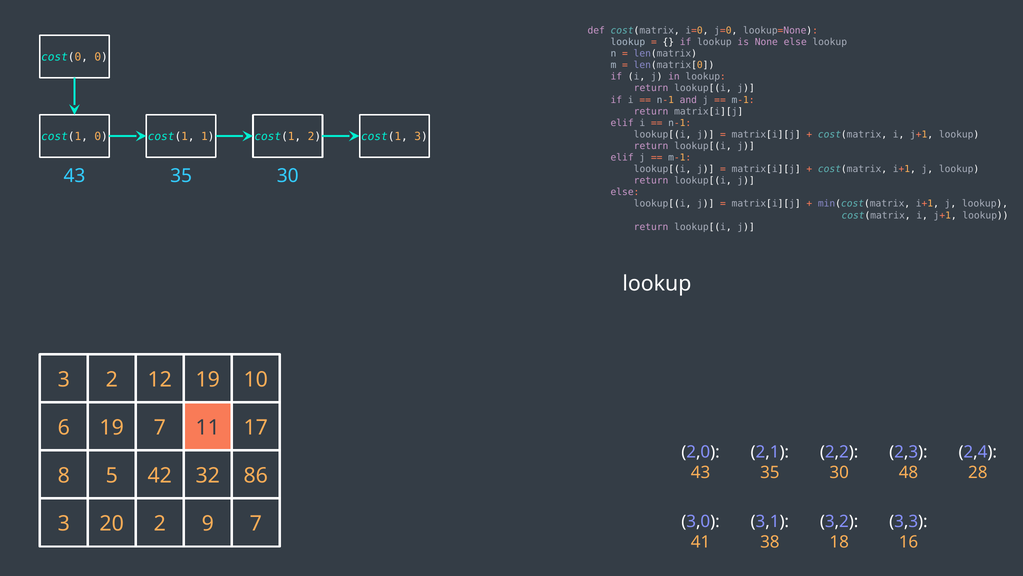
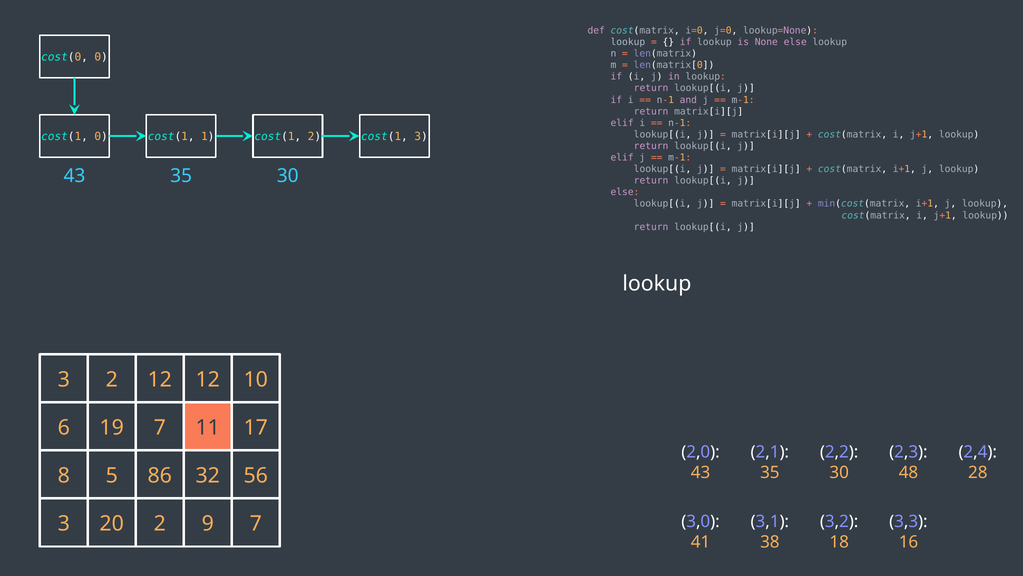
12 19: 19 -> 12 (208, 379)
42: 42 -> 86 (160, 475)
86: 86 -> 56 (256, 475)
